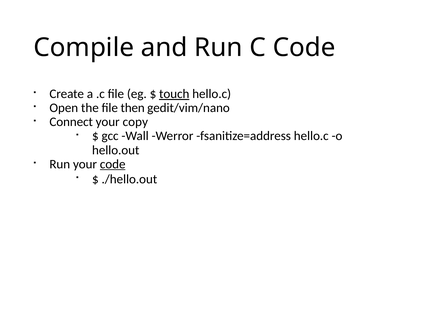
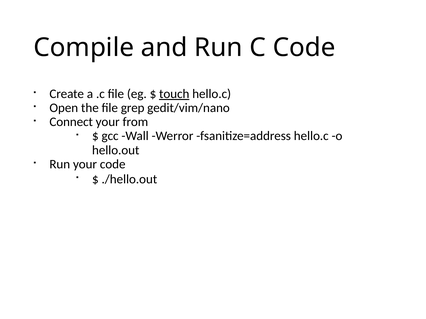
then: then -> grep (133, 108)
copy: copy -> from (135, 122)
code underline: present -> none (113, 164)
